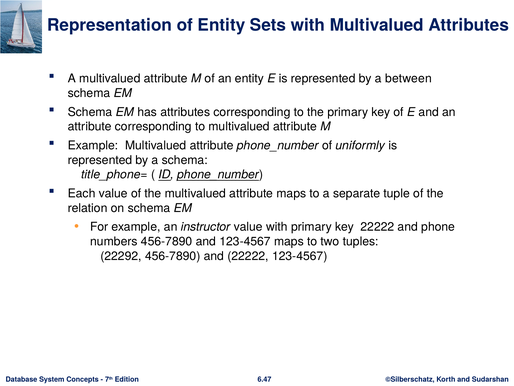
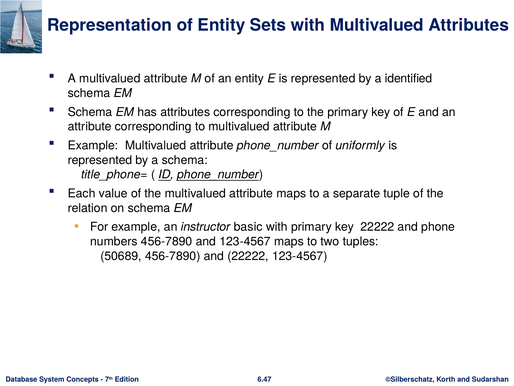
between: between -> identified (409, 78)
instructor value: value -> basic (248, 227)
22292: 22292 -> 50689 (121, 256)
